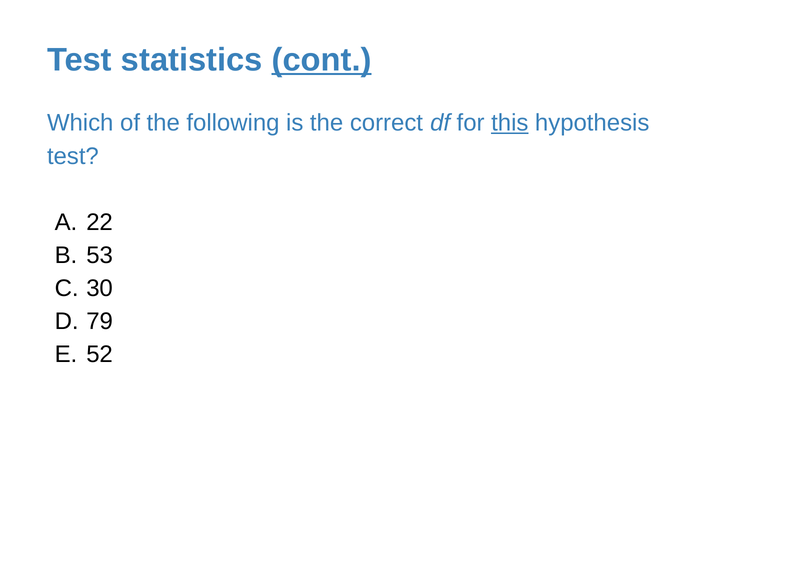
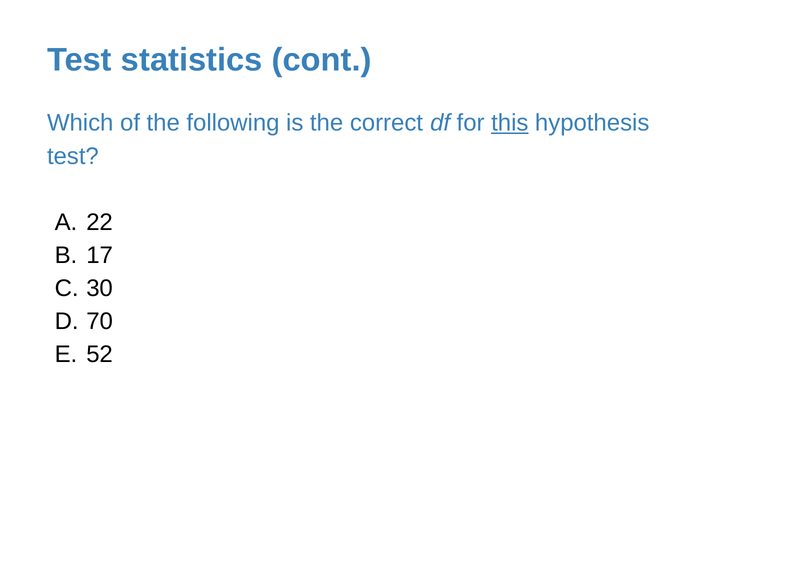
cont underline: present -> none (322, 60)
53: 53 -> 17 (100, 256)
79: 79 -> 70 (100, 322)
